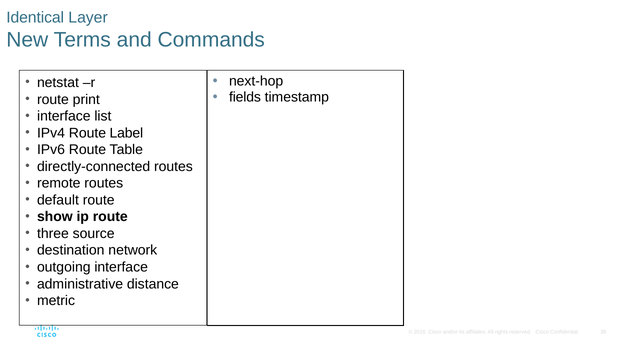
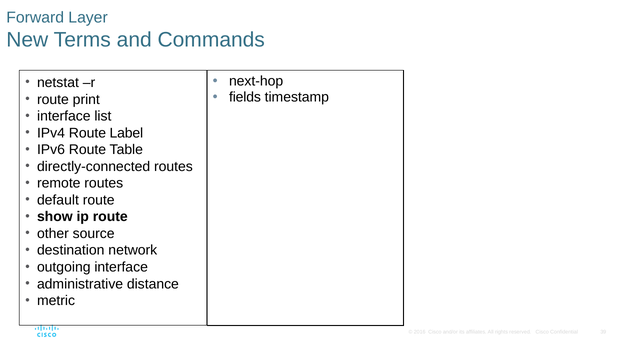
Identical: Identical -> Forward (35, 17)
three: three -> other (53, 234)
